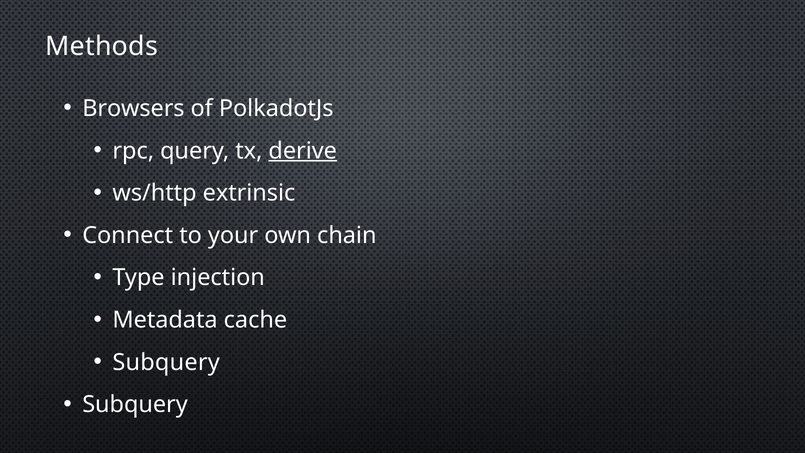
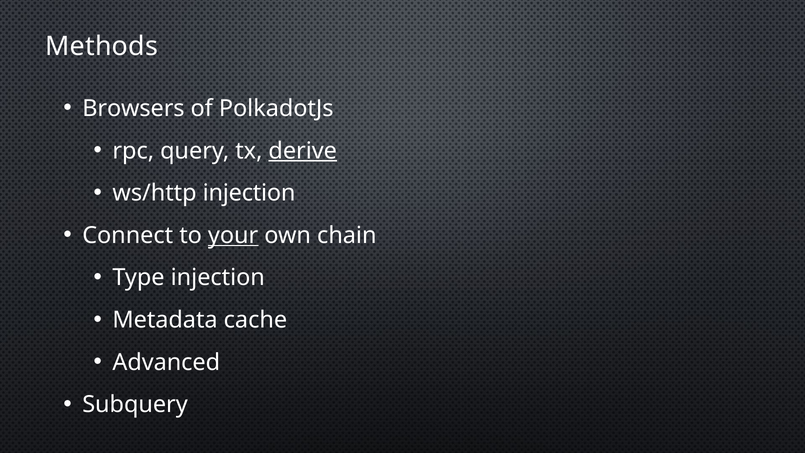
ws/http extrinsic: extrinsic -> injection (249, 193)
your underline: none -> present (233, 235)
Subquery: Subquery -> Advanced (166, 362)
